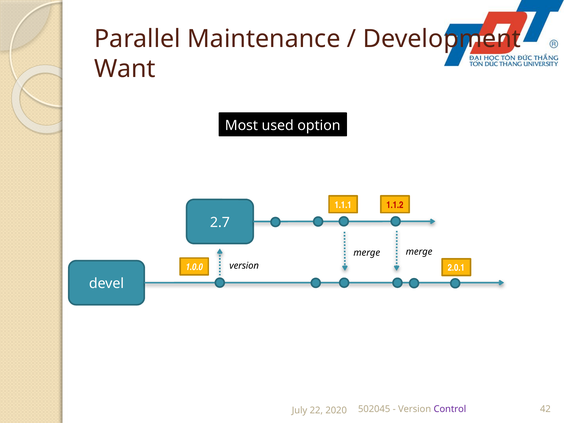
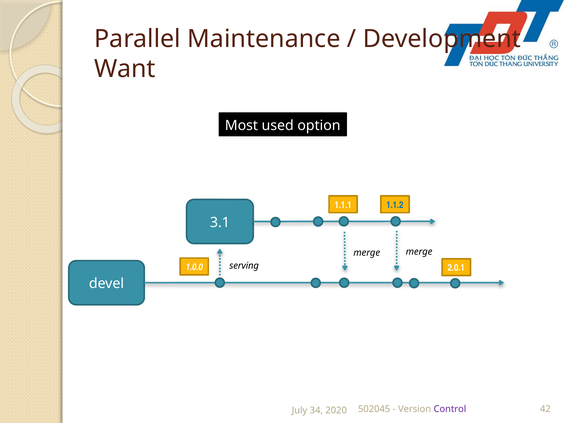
1.1.2 colour: red -> blue (395, 205)
2.7: 2.7 -> 3.1 (220, 222)
version: version -> serving (244, 266)
22: 22 -> 34 (316, 411)
